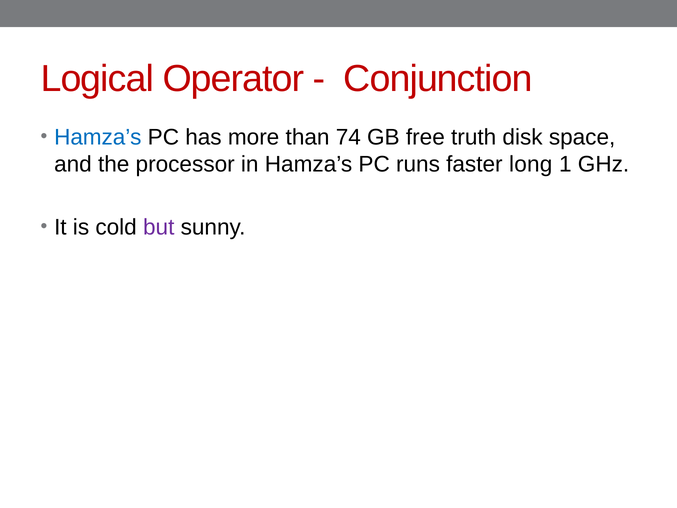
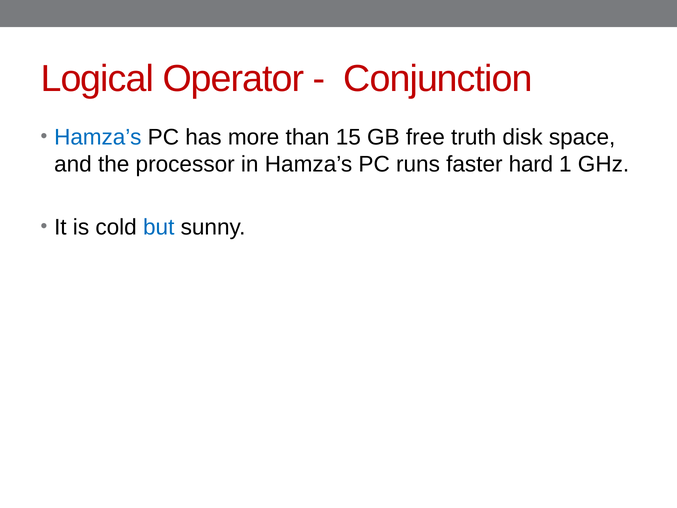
74: 74 -> 15 (348, 137)
long: long -> hard (531, 164)
but colour: purple -> blue (159, 227)
